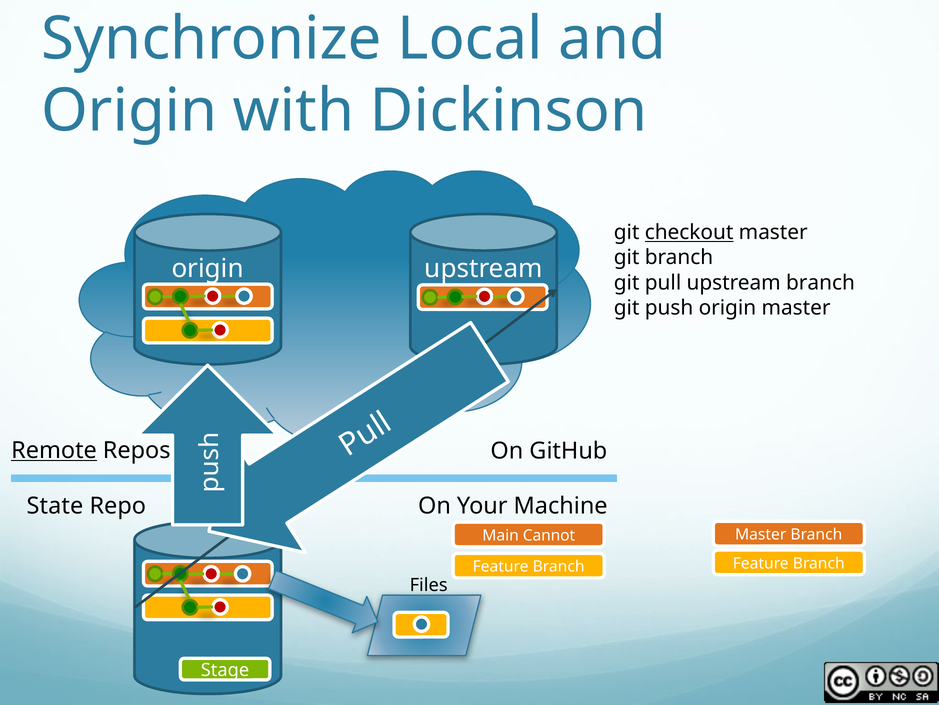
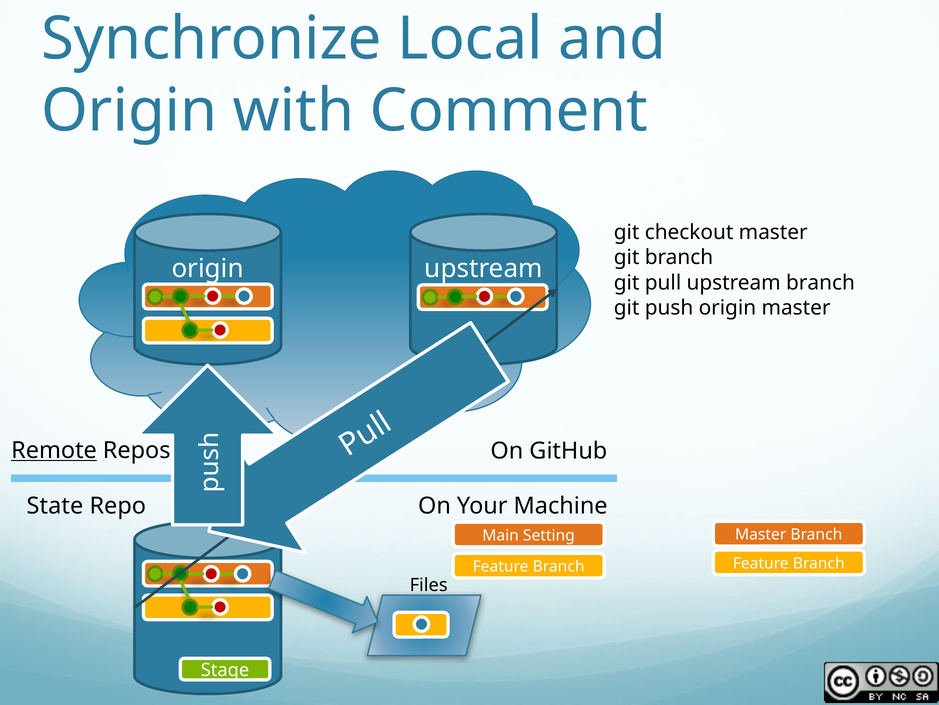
Dickinson: Dickinson -> Comment (509, 111)
checkout underline: present -> none (689, 232)
Cannot: Cannot -> Setting (549, 535)
